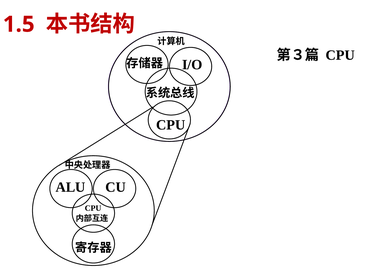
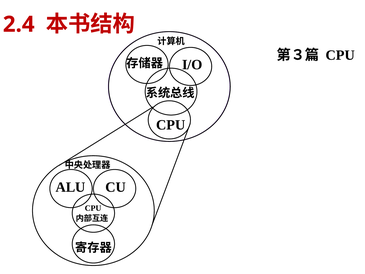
1.5: 1.5 -> 2.4 (19, 24)
